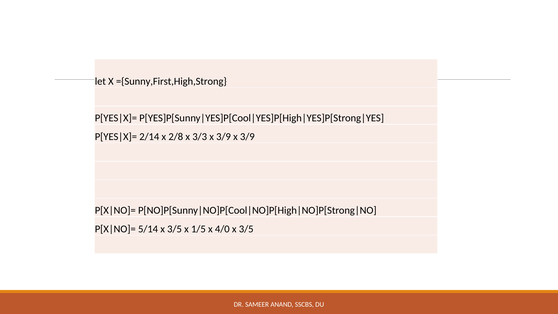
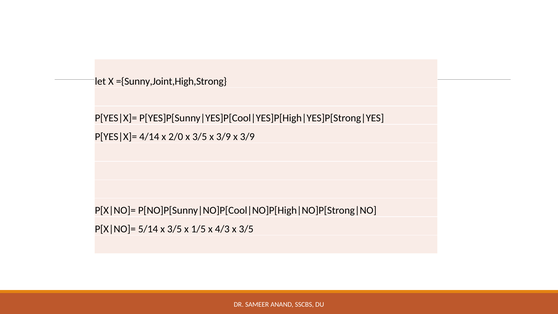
={Sunny,First,High,Strong: ={Sunny,First,High,Strong -> ={Sunny,Joint,High,Strong (171, 81)
2/14: 2/14 -> 4/14 (149, 137)
2/8: 2/8 -> 2/0 (176, 137)
3/3: 3/3 -> 3/5 (200, 137)
4/0: 4/0 -> 4/3 (222, 229)
